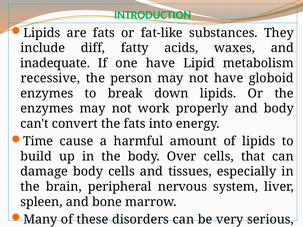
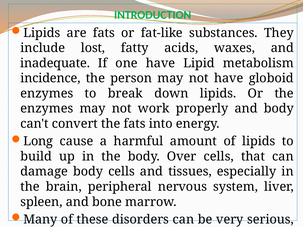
diff: diff -> lost (93, 48)
recessive: recessive -> incidence (50, 78)
Time: Time -> Long (38, 141)
